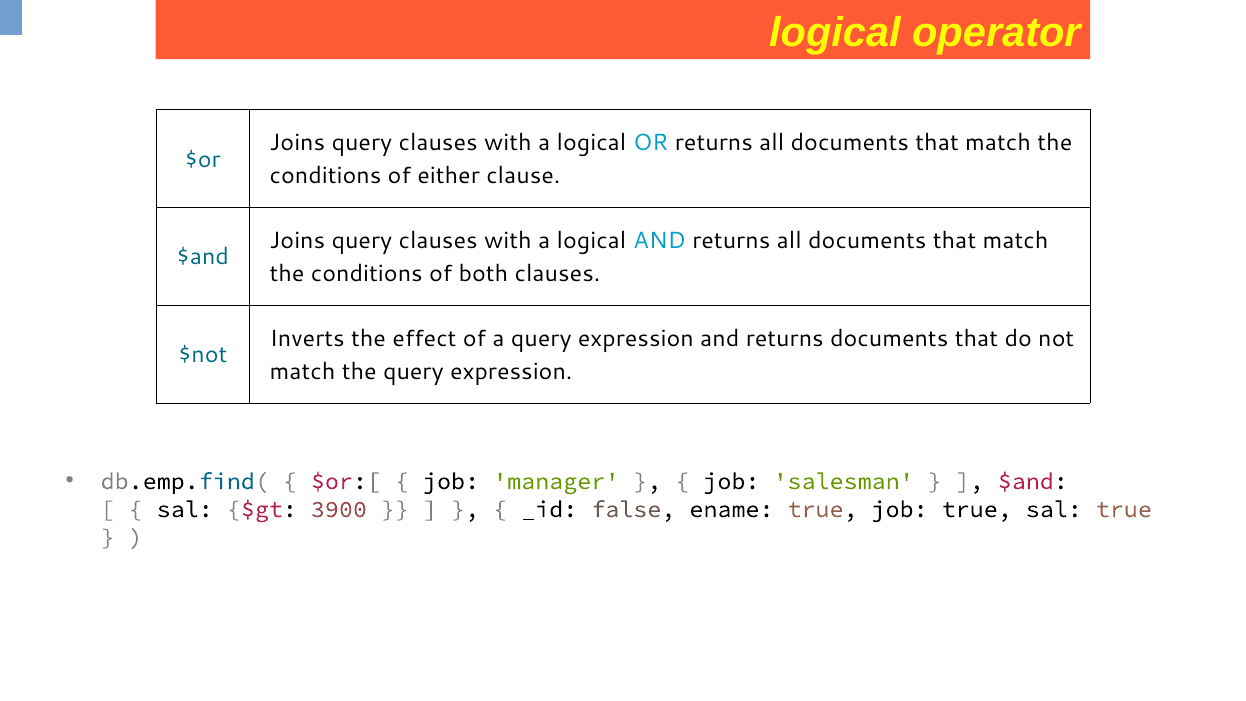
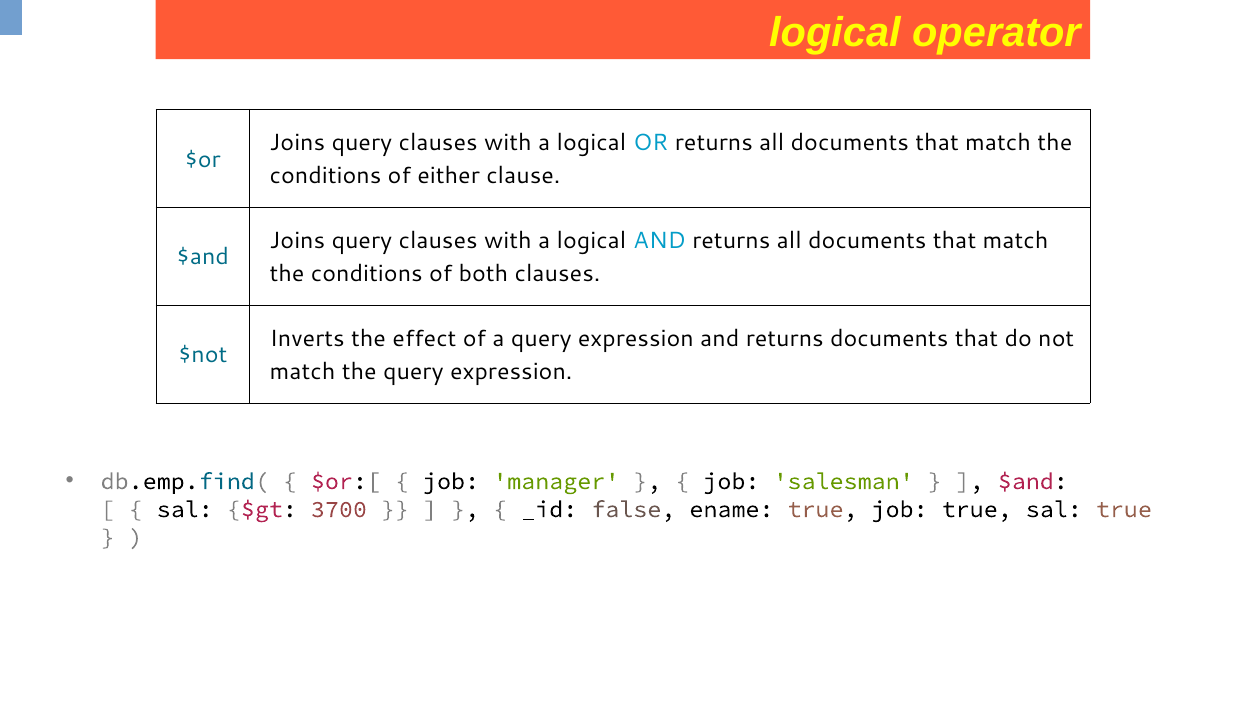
3900: 3900 -> 3700 (339, 509)
